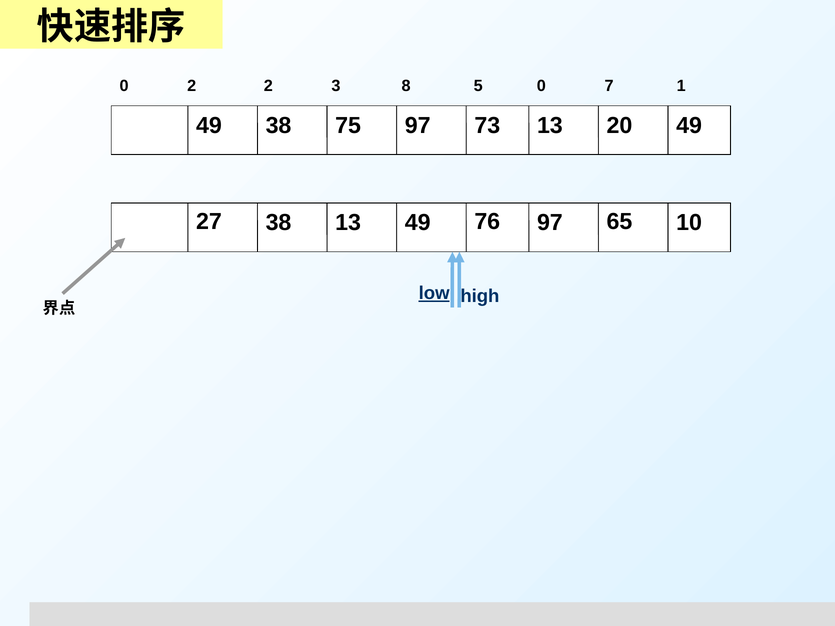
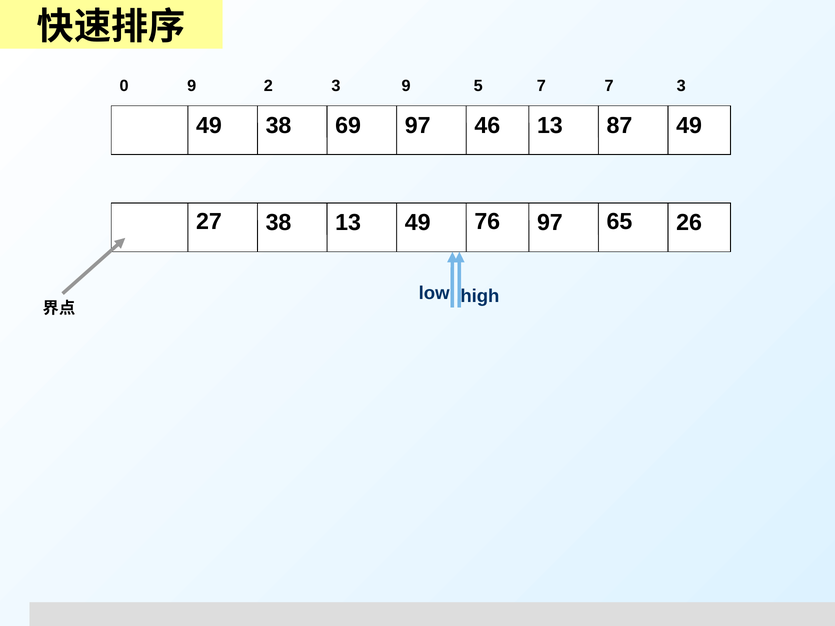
0 2: 2 -> 9 (192, 86)
3 8: 8 -> 9 (406, 86)
5 0: 0 -> 7 (541, 86)
7 1: 1 -> 3 (681, 86)
75: 75 -> 69 (348, 125)
73: 73 -> 46 (487, 125)
20: 20 -> 87 (619, 125)
10: 10 -> 26 (689, 223)
low underline: present -> none (434, 293)
